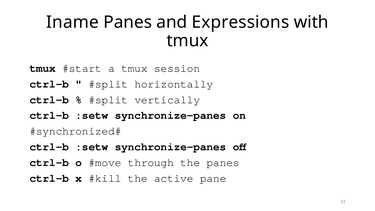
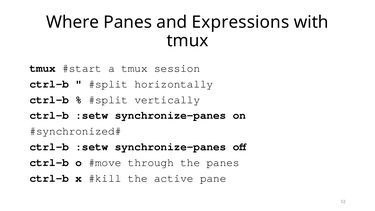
Iname: Iname -> Where (73, 22)
